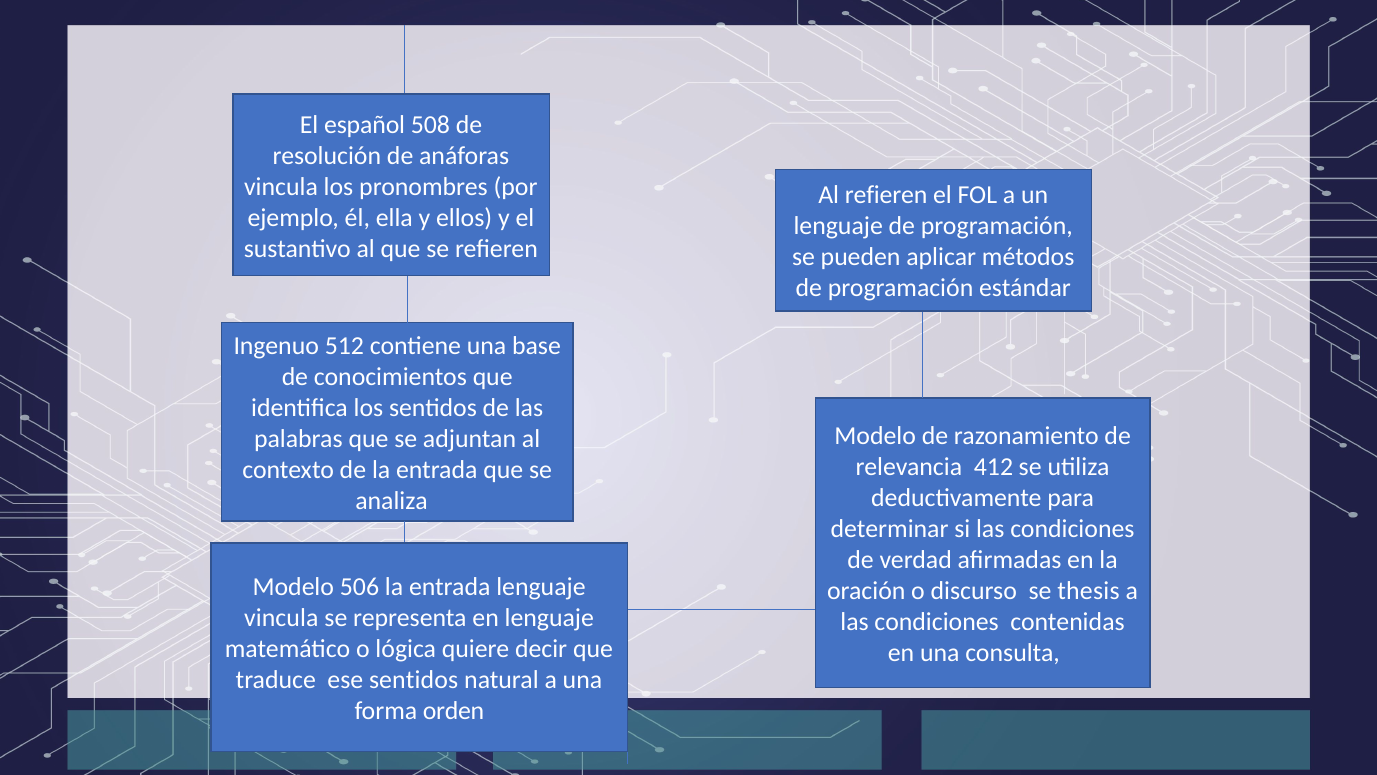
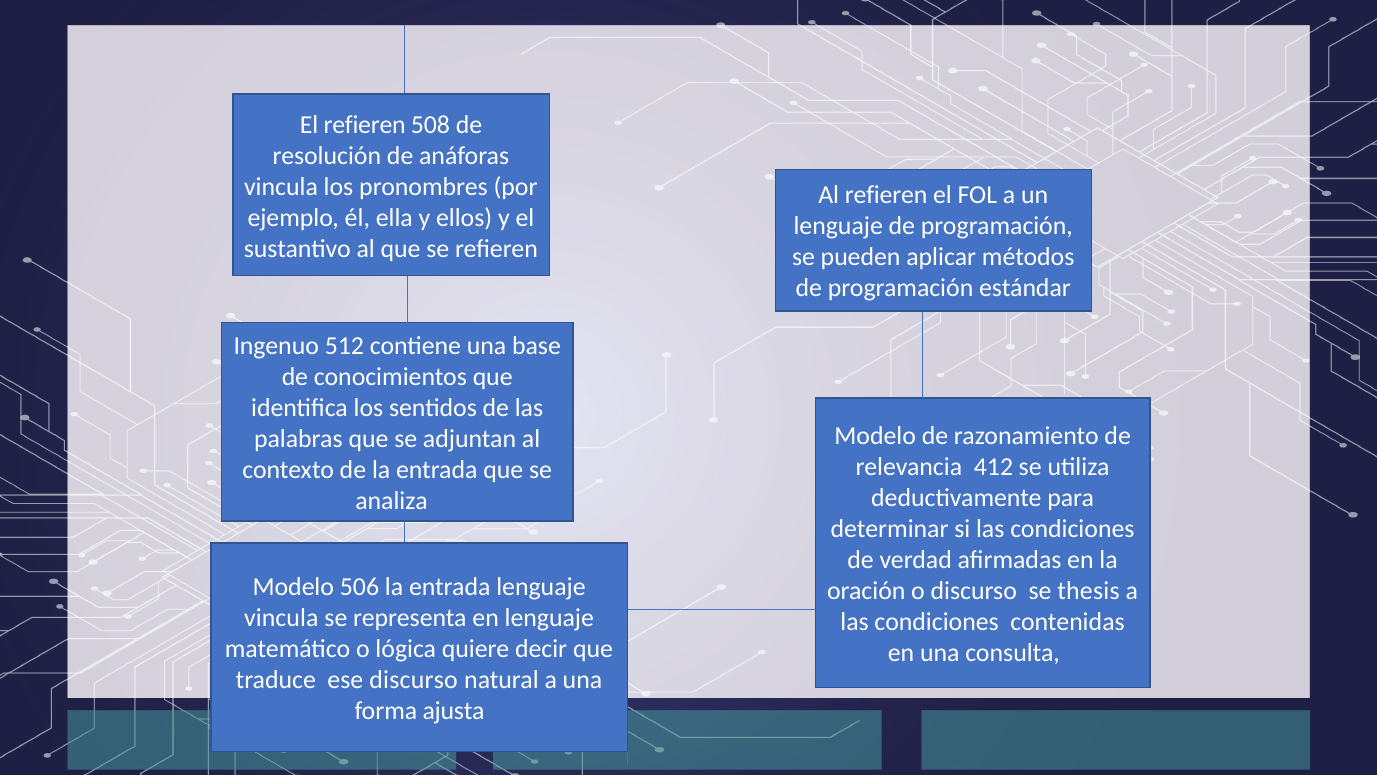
El español: español -> refieren (365, 124)
ese sentidos: sentidos -> discurso (414, 680)
orden: orden -> ajusta (454, 711)
